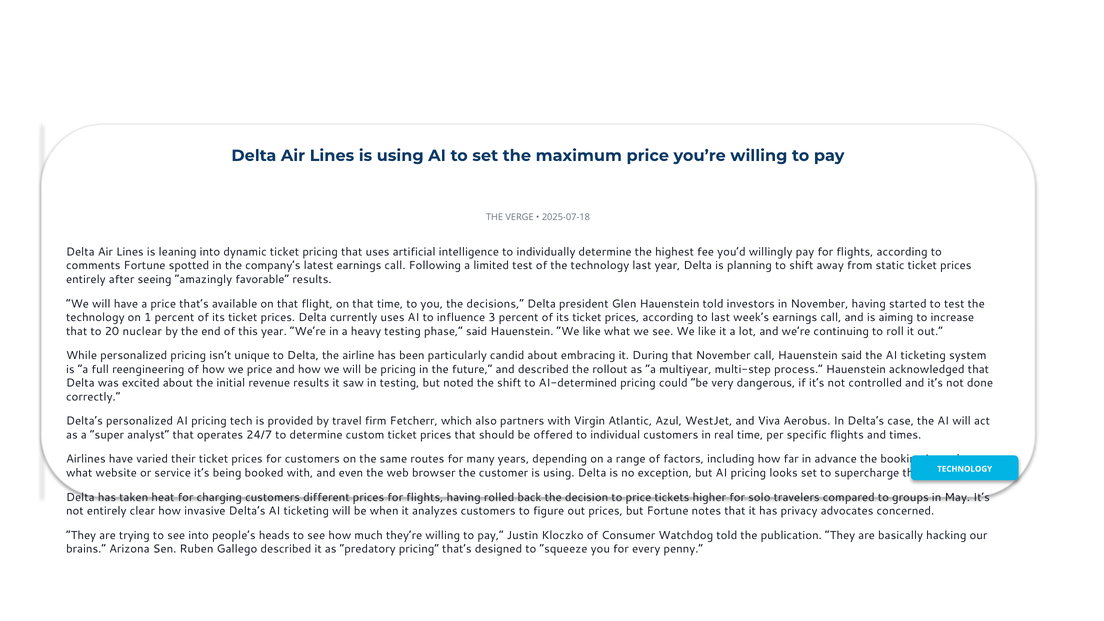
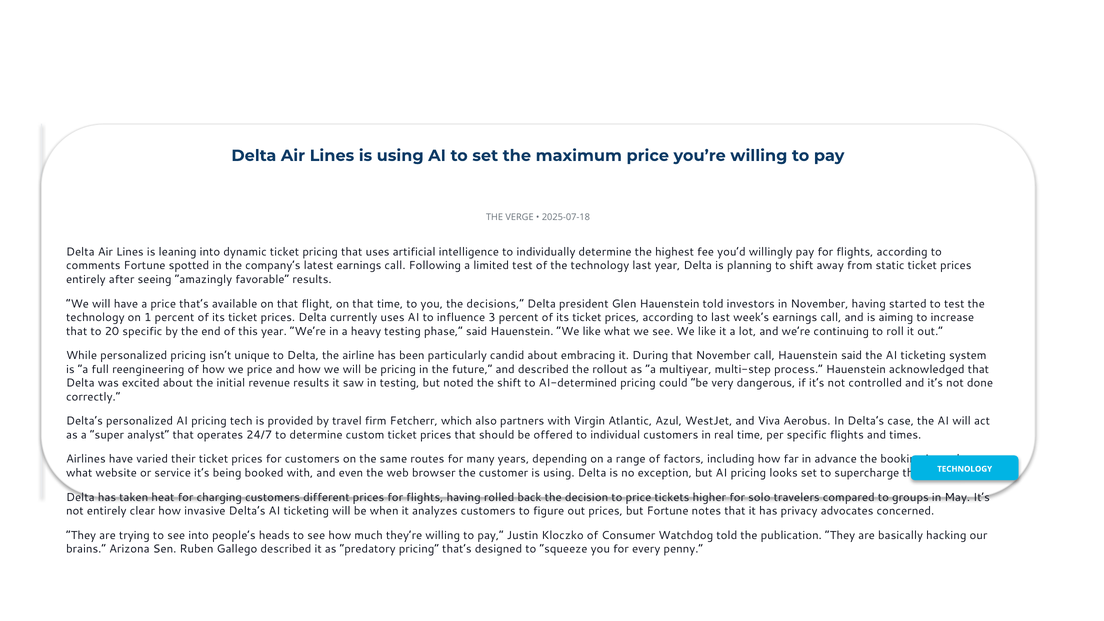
20 nuclear: nuclear -> specific (142, 331)
